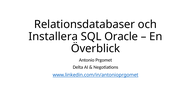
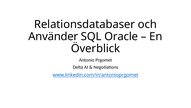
Installera: Installera -> Använder (53, 36)
